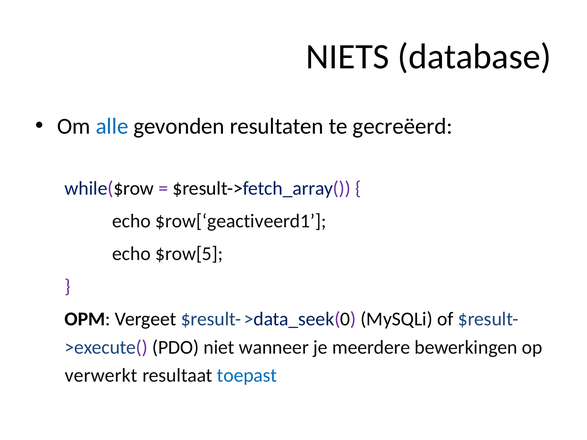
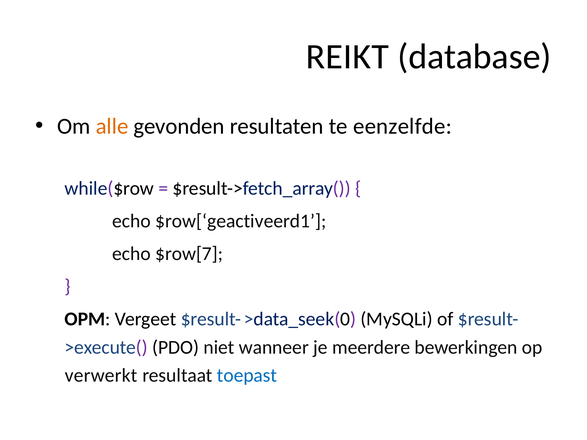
NIETS: NIETS -> REIKT (347, 57)
alle colour: blue -> orange (112, 126)
gecreëerd: gecreëerd -> eenzelfde (402, 126)
$row[5: $row[5 -> $row[7 (189, 254)
